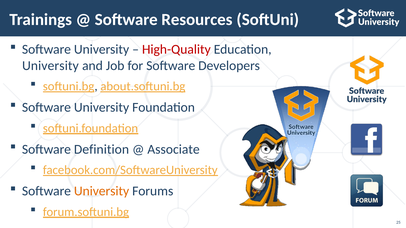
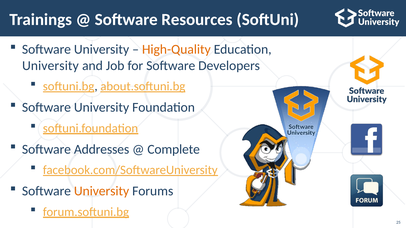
High-Quality colour: red -> orange (176, 50)
Definition: Definition -> Addresses (102, 150)
Associate: Associate -> Complete (174, 150)
